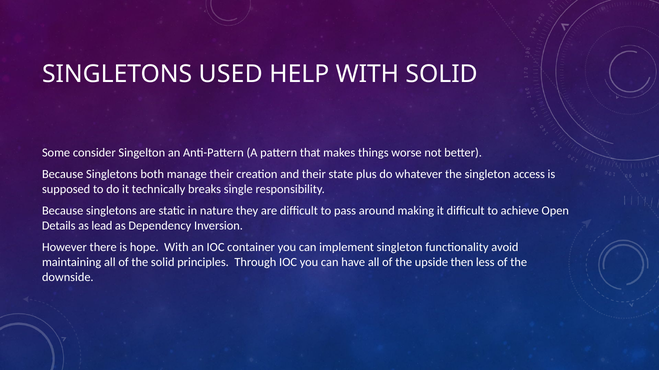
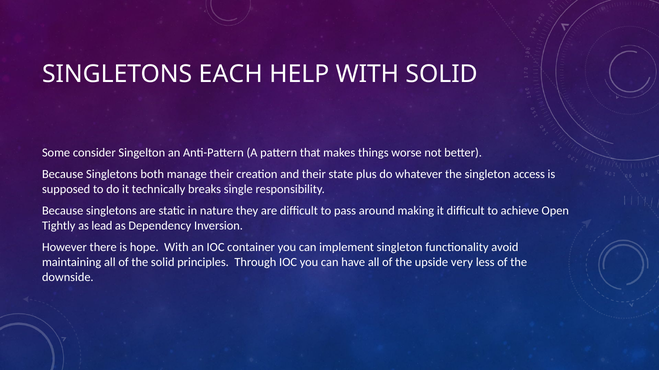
USED: USED -> EACH (231, 74)
Details: Details -> Tightly (59, 226)
then: then -> very (462, 263)
